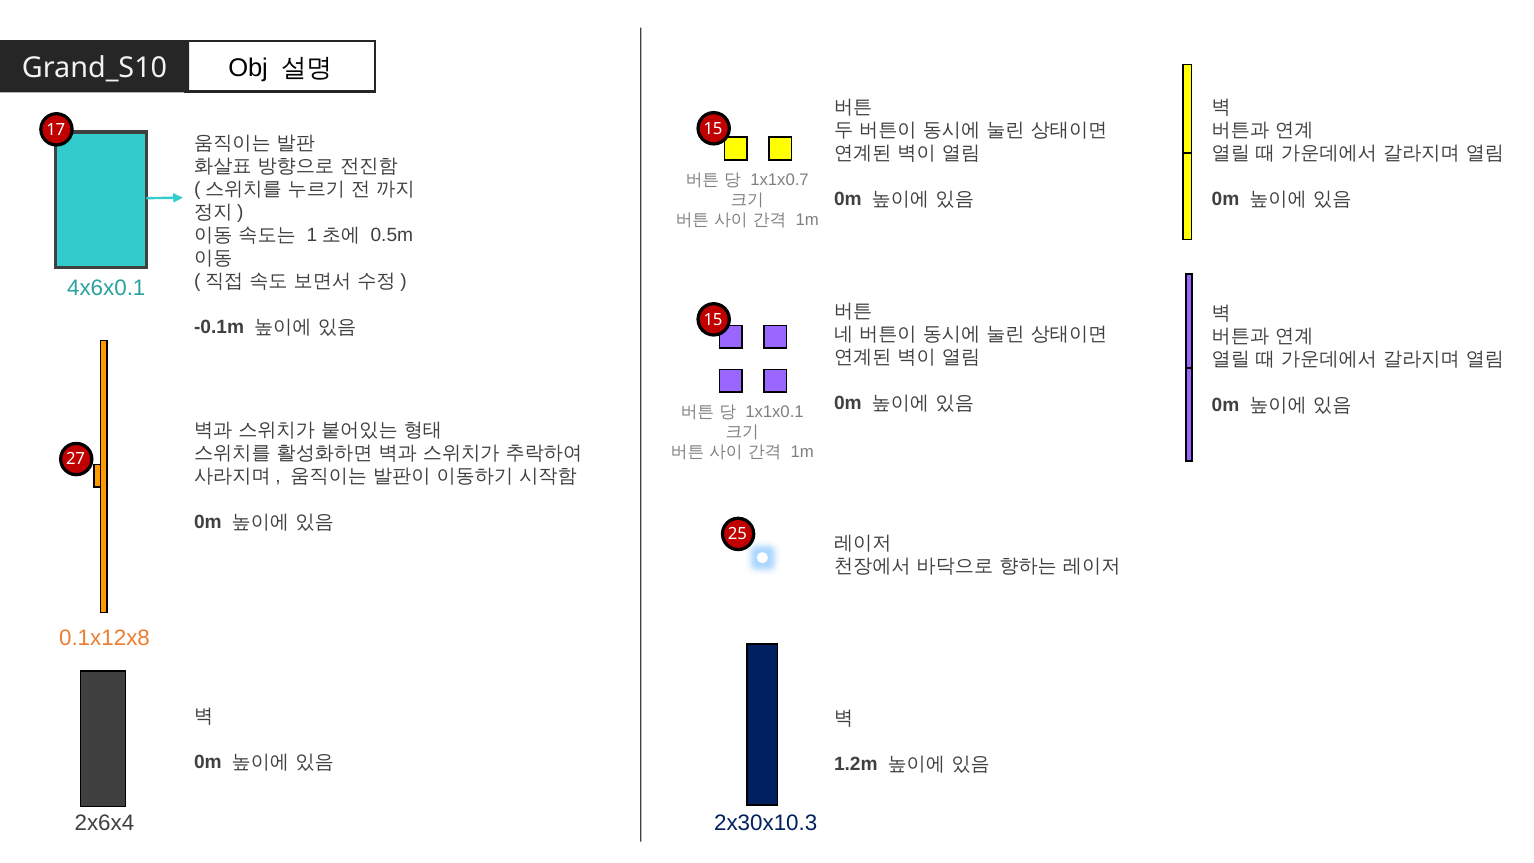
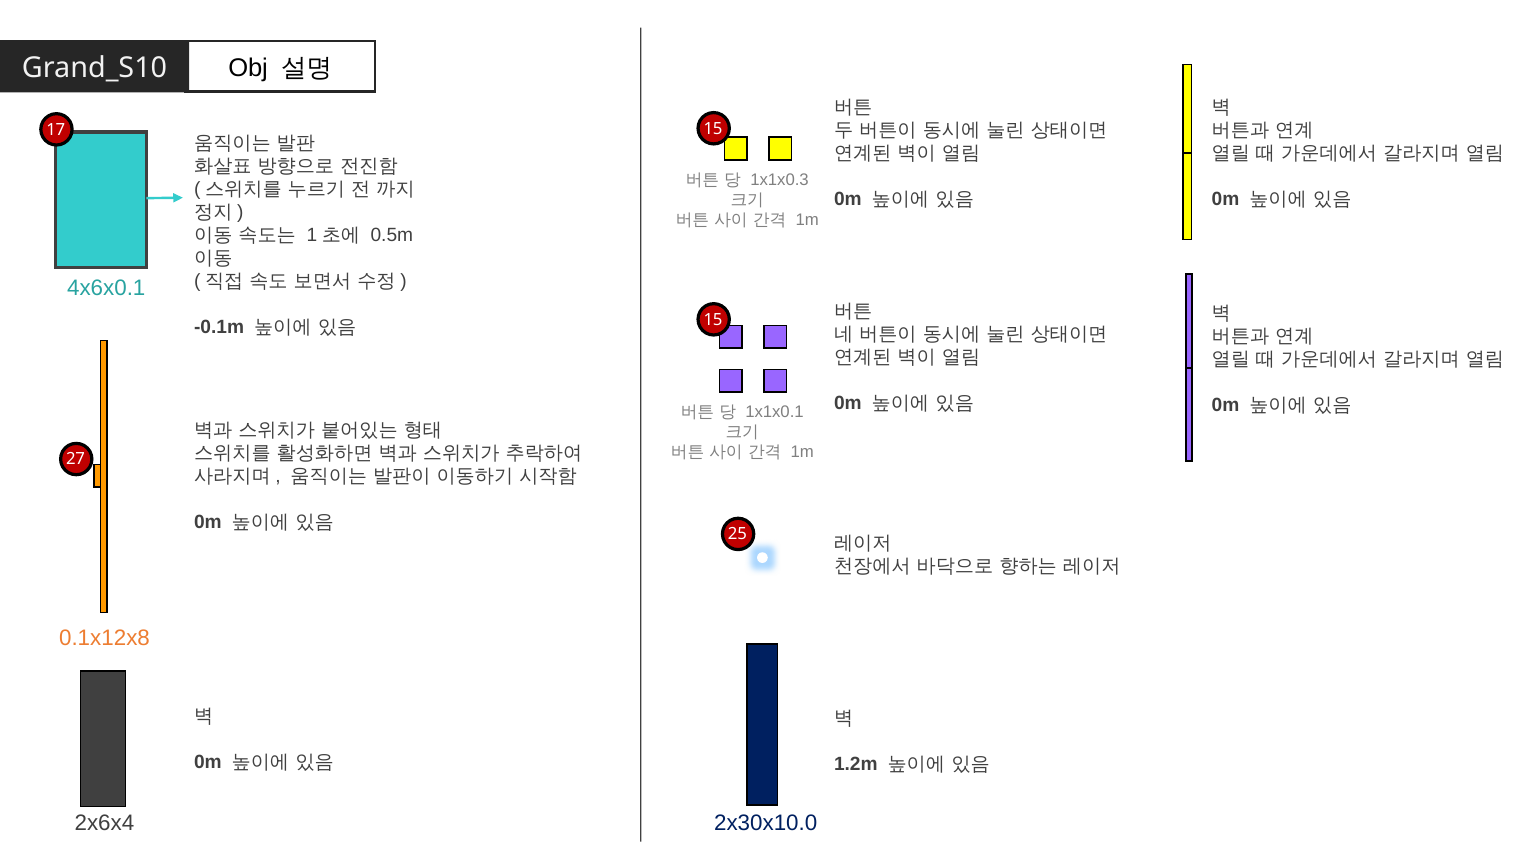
1x1x0.7: 1x1x0.7 -> 1x1x0.3 (780, 180)
2x30x10.3: 2x30x10.3 -> 2x30x10.0 (766, 823)
